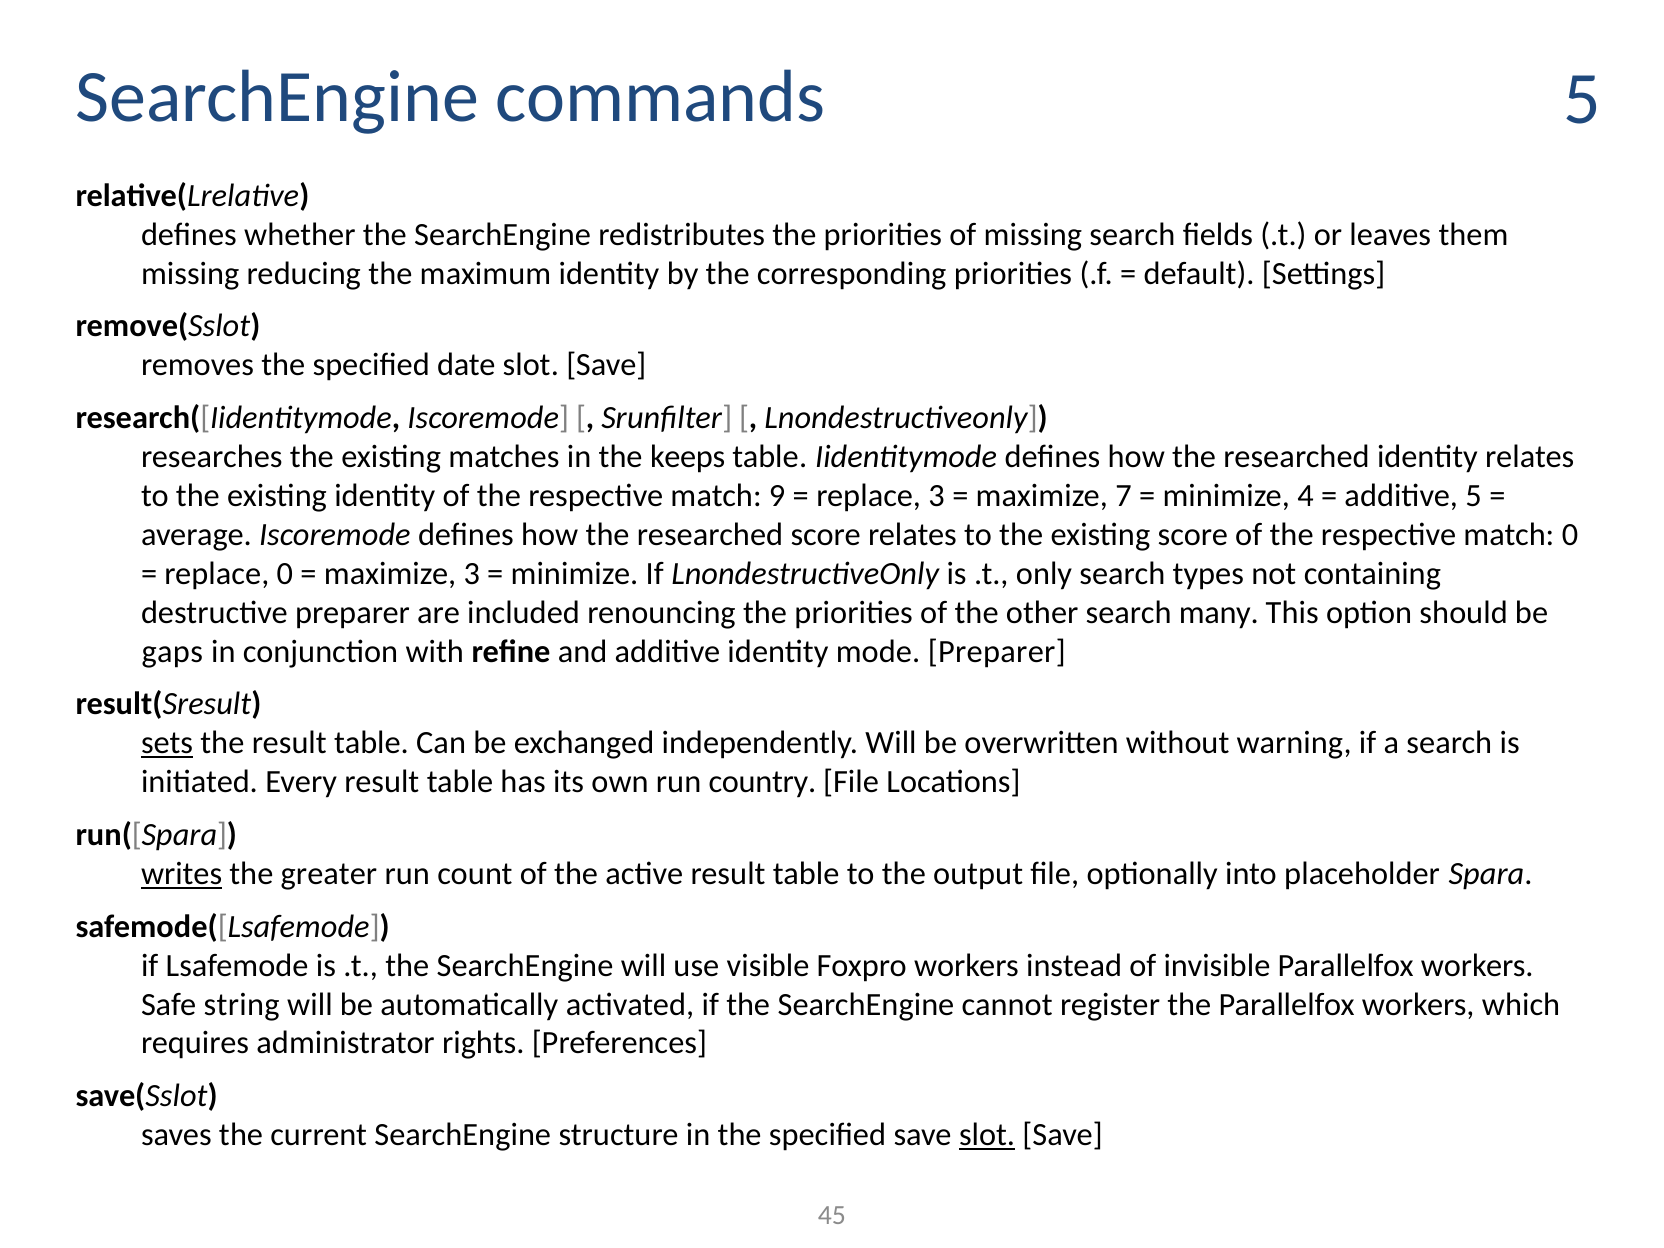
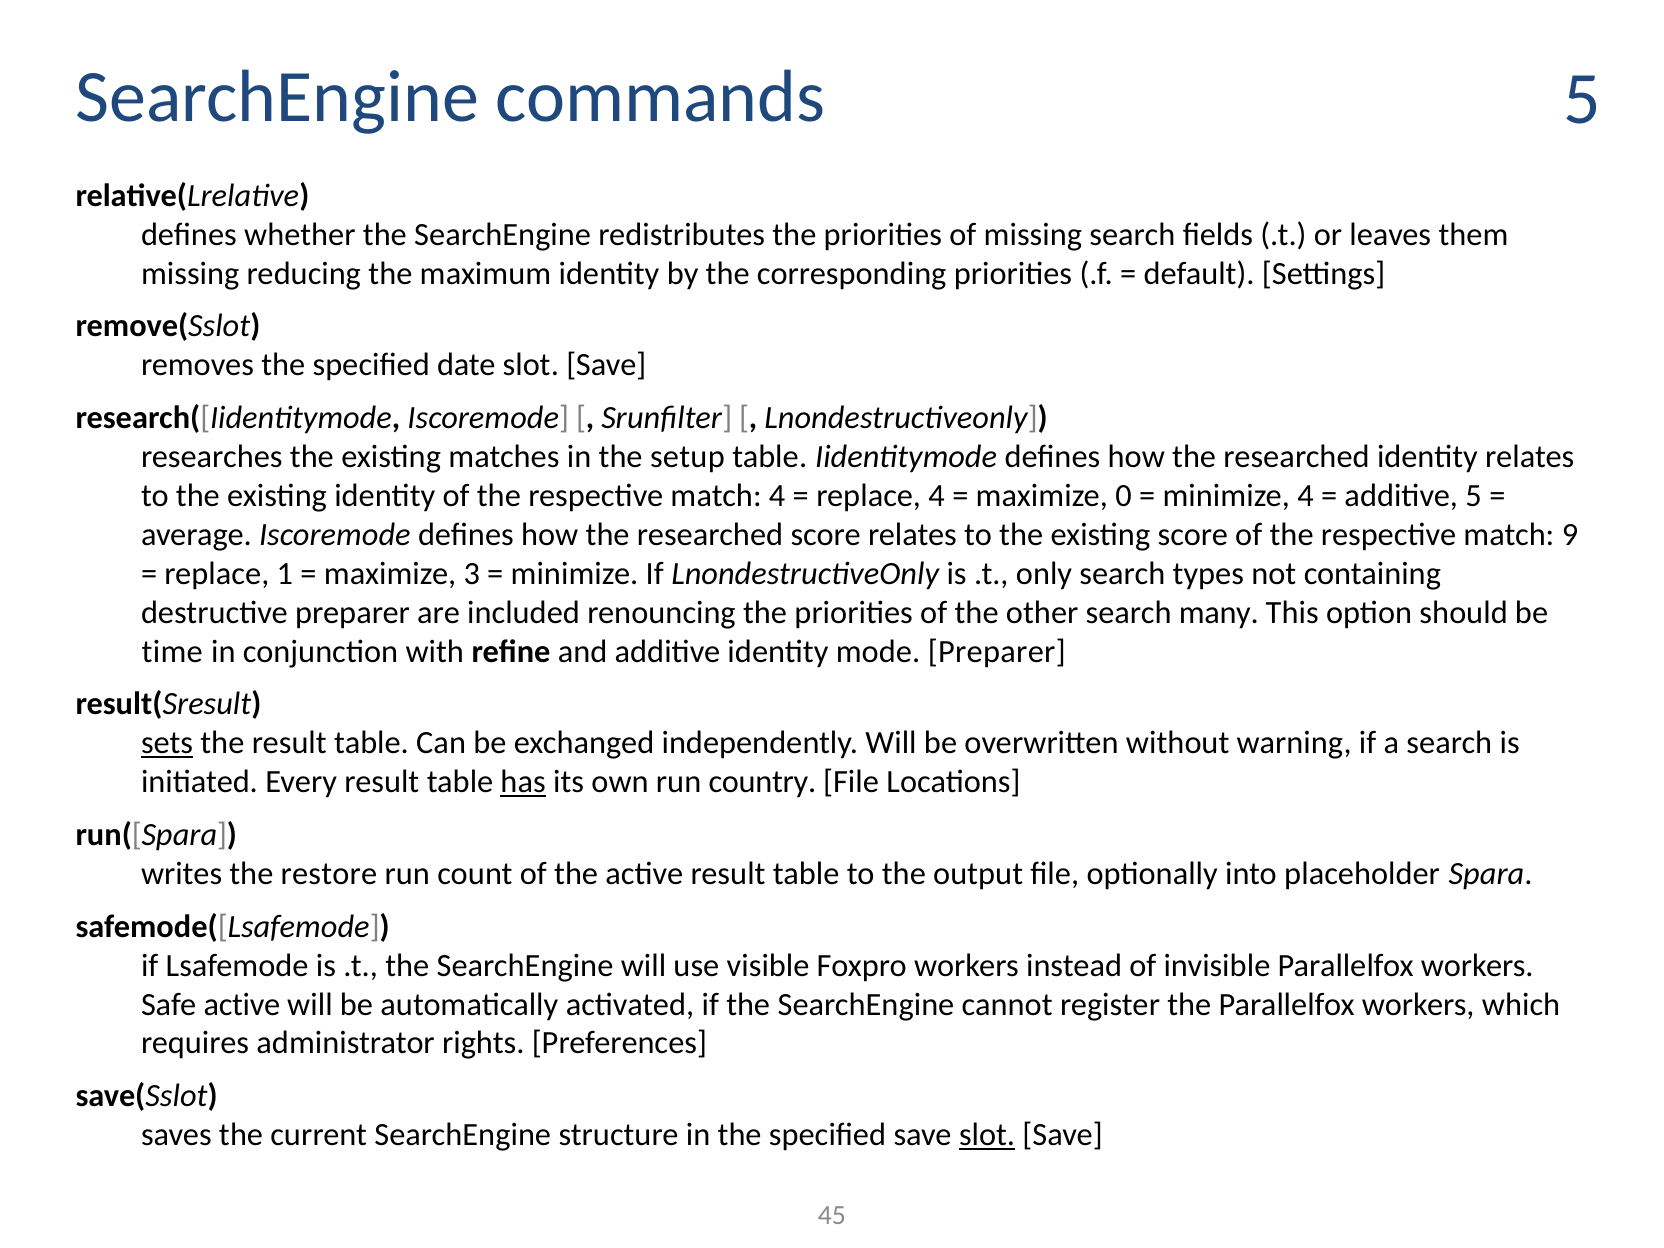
keeps: keeps -> setup (687, 457)
match 9: 9 -> 4 (777, 496)
replace 3: 3 -> 4 (937, 496)
7: 7 -> 0 (1123, 496)
match 0: 0 -> 9 (1570, 535)
replace 0: 0 -> 1 (285, 574)
gaps: gaps -> time (172, 651)
has underline: none -> present (523, 782)
writes underline: present -> none (182, 874)
greater: greater -> restore (329, 874)
Safe string: string -> active (242, 1004)
